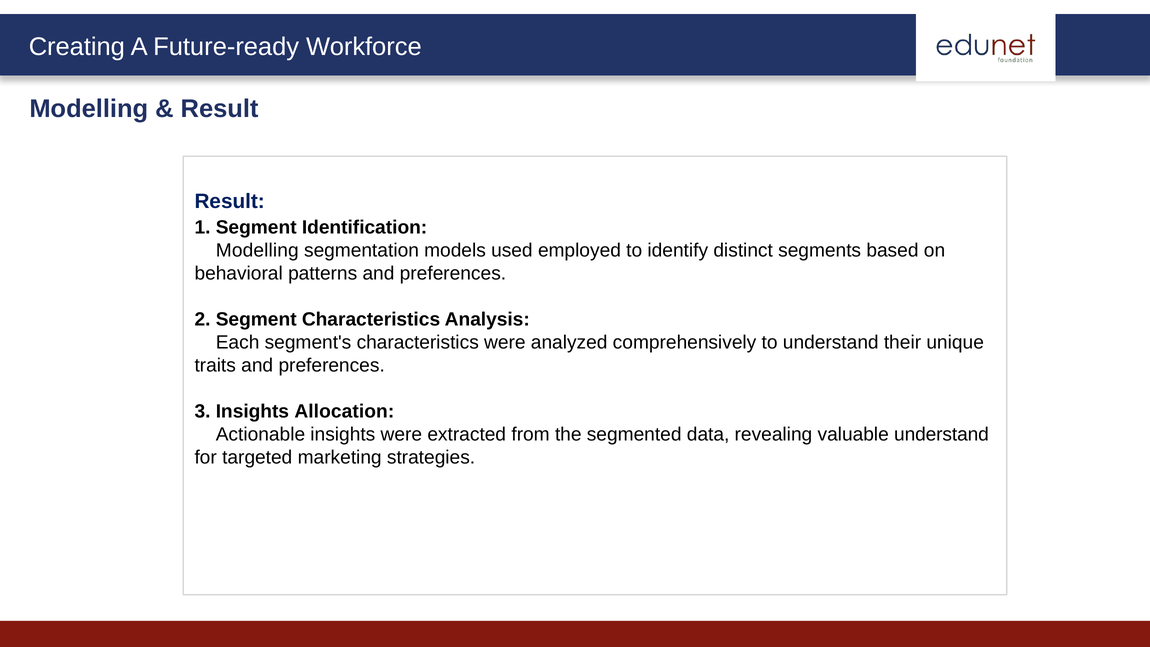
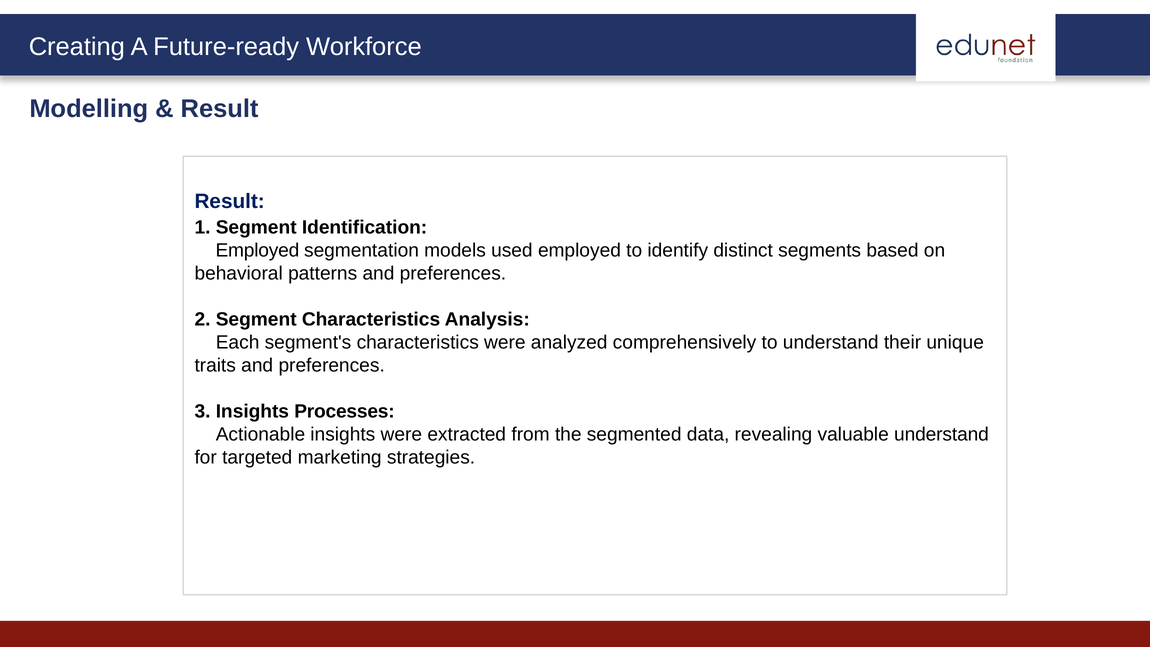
Modelling: Modelling -> Employed (257, 250)
Allocation: Allocation -> Processes (344, 411)
